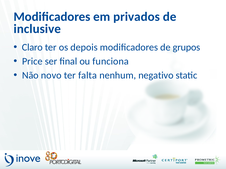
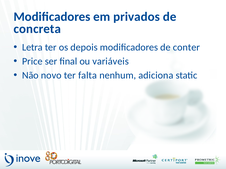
inclusive: inclusive -> concreta (37, 29)
Claro: Claro -> Letra (32, 47)
grupos: grupos -> conter (186, 47)
funciona: funciona -> variáveis (111, 61)
negativo: negativo -> adiciona (156, 76)
